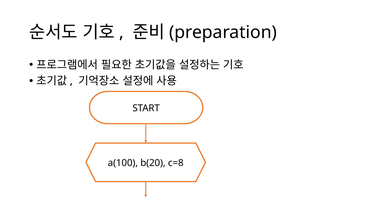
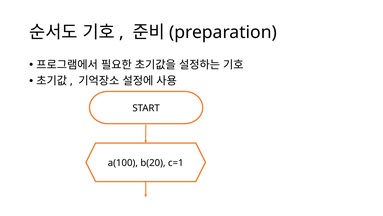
c=8: c=8 -> c=1 (176, 163)
